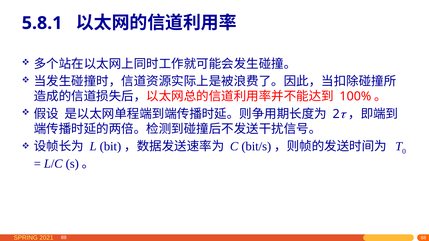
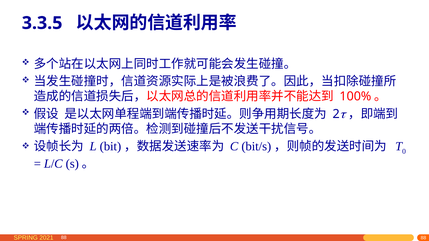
5.8.1: 5.8.1 -> 3.3.5 (42, 23)
